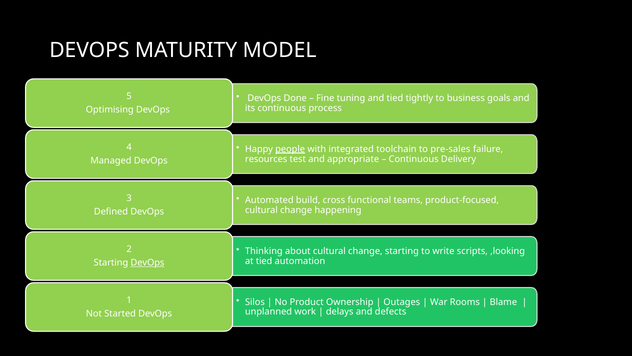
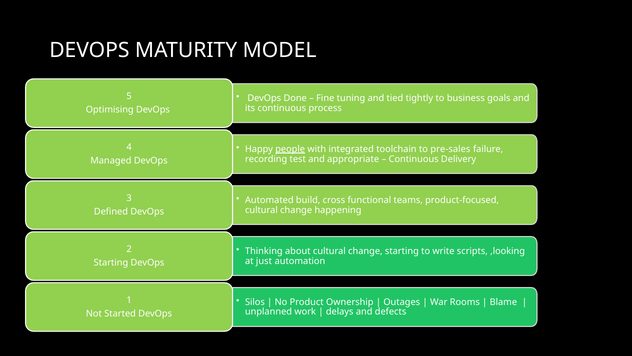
resources: resources -> recording (266, 159)
at tied: tied -> just (264, 261)
DevOps underline: present -> none (148, 262)
